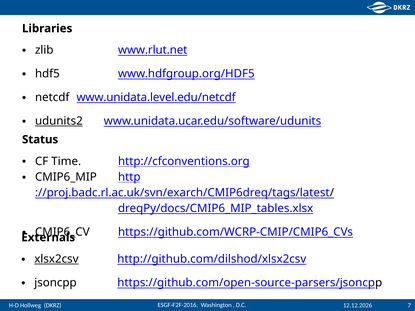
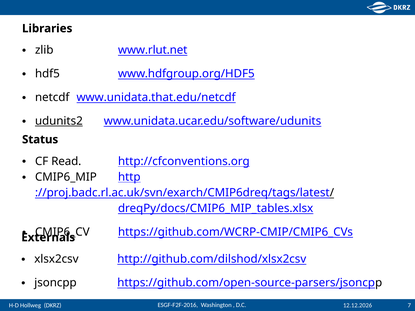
www.unidata.level.edu/netcdf: www.unidata.level.edu/netcdf -> www.unidata.that.edu/netcdf (156, 97)
Time: Time -> Read (66, 161)
xlsx2csv underline: present -> none (56, 259)
